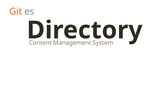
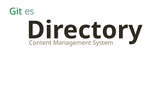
Git colour: orange -> green (16, 11)
